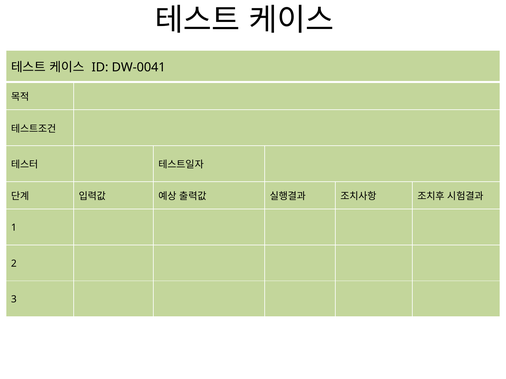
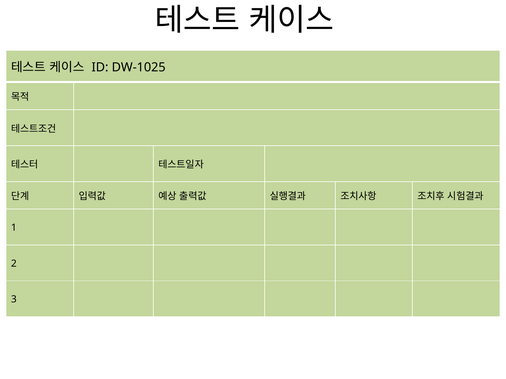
DW-0041: DW-0041 -> DW-1025 (139, 68)
